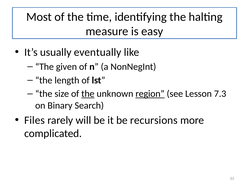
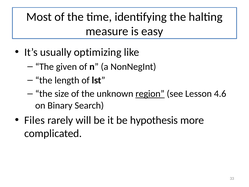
eventually: eventually -> optimizing (98, 52)
the underline: present -> none (88, 94)
7.3: 7.3 -> 4.6 (220, 94)
recursions: recursions -> hypothesis (154, 120)
